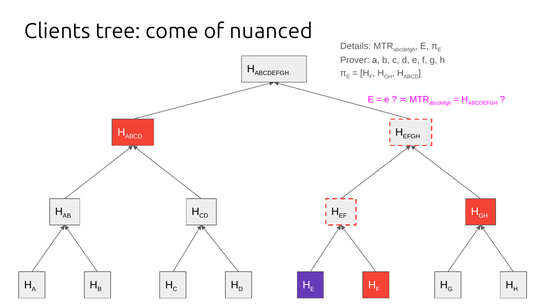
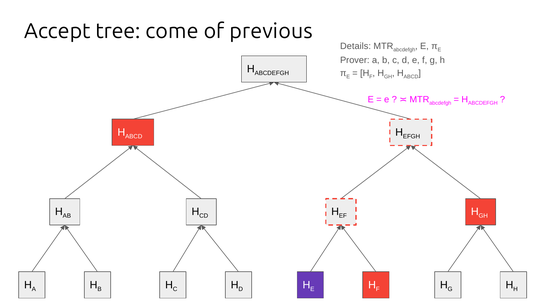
Clients: Clients -> Accept (57, 31)
nuanced: nuanced -> previous (271, 31)
